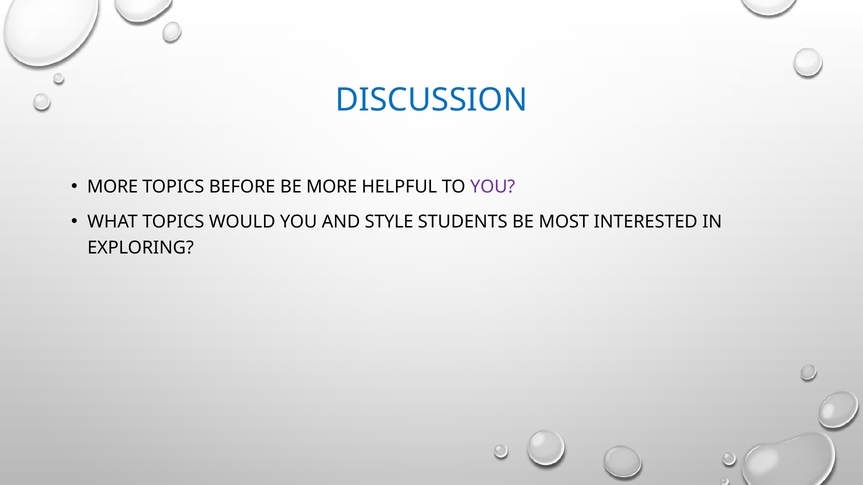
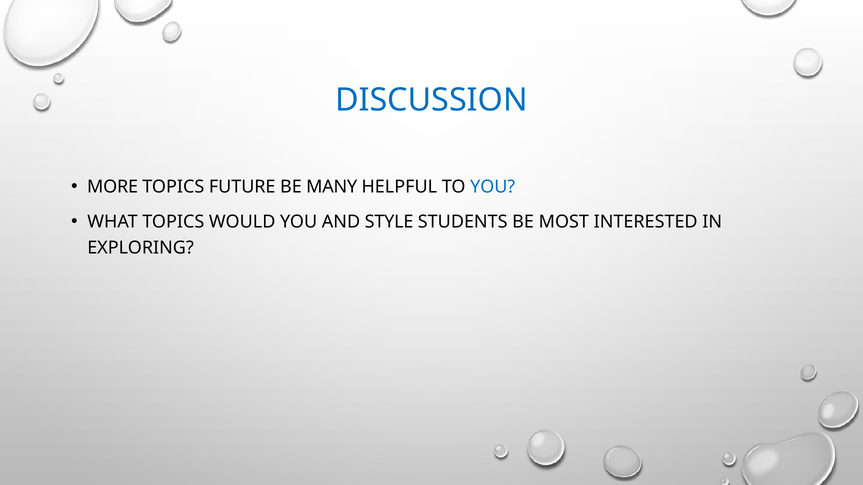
BEFORE: BEFORE -> FUTURE (242, 187)
BE MORE: MORE -> MANY (332, 187)
YOU colour: purple -> blue (493, 187)
